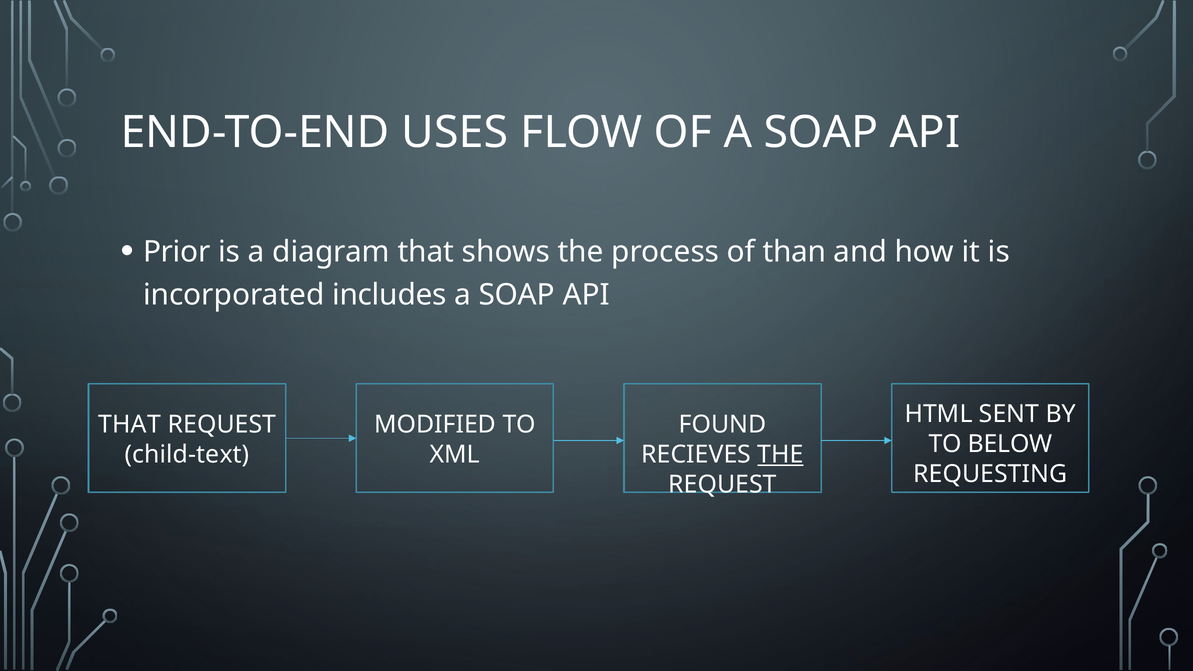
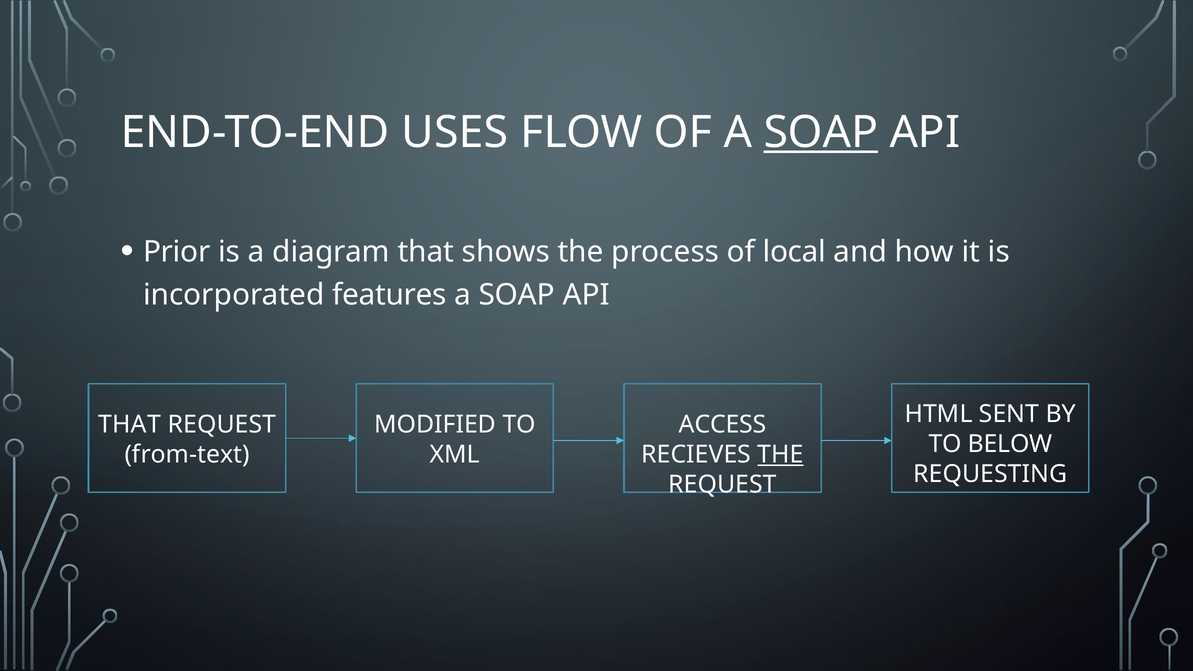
SOAP underline: none -> present (821, 133)
than: than -> local (794, 252)
includes: includes -> features (389, 295)
FOUND: FOUND -> ACCESS (723, 425)
child-text: child-text -> from-text (187, 454)
